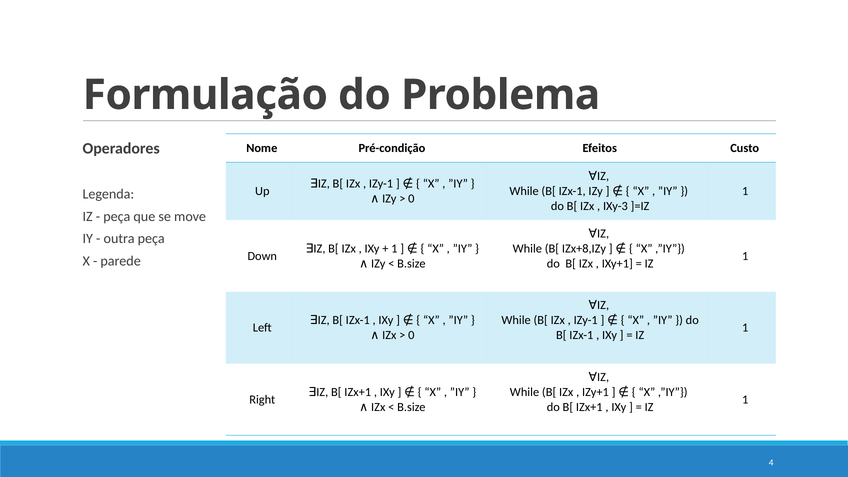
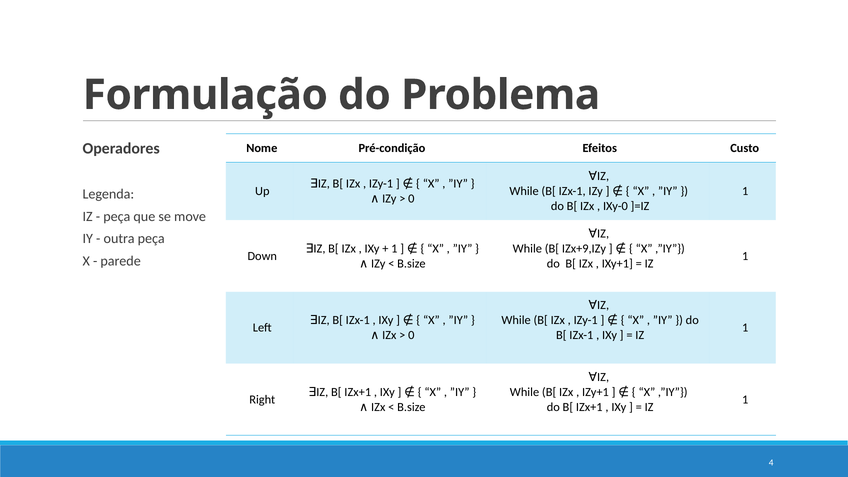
IXy-3: IXy-3 -> IXy-0 (615, 206)
IZx+8,IZy: IZx+8,IZy -> IZx+9,IZy (584, 249)
